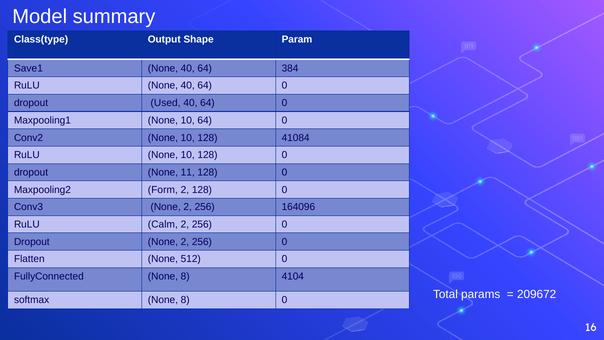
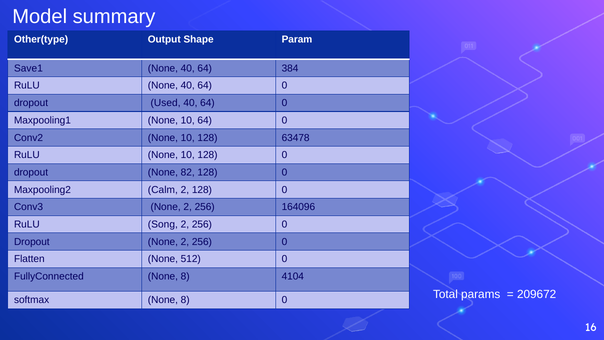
Class(type: Class(type -> Other(type (41, 40)
41084: 41084 -> 63478 (296, 138)
11: 11 -> 82 (188, 172)
Form: Form -> Calm (163, 190)
Calm: Calm -> Song (163, 224)
